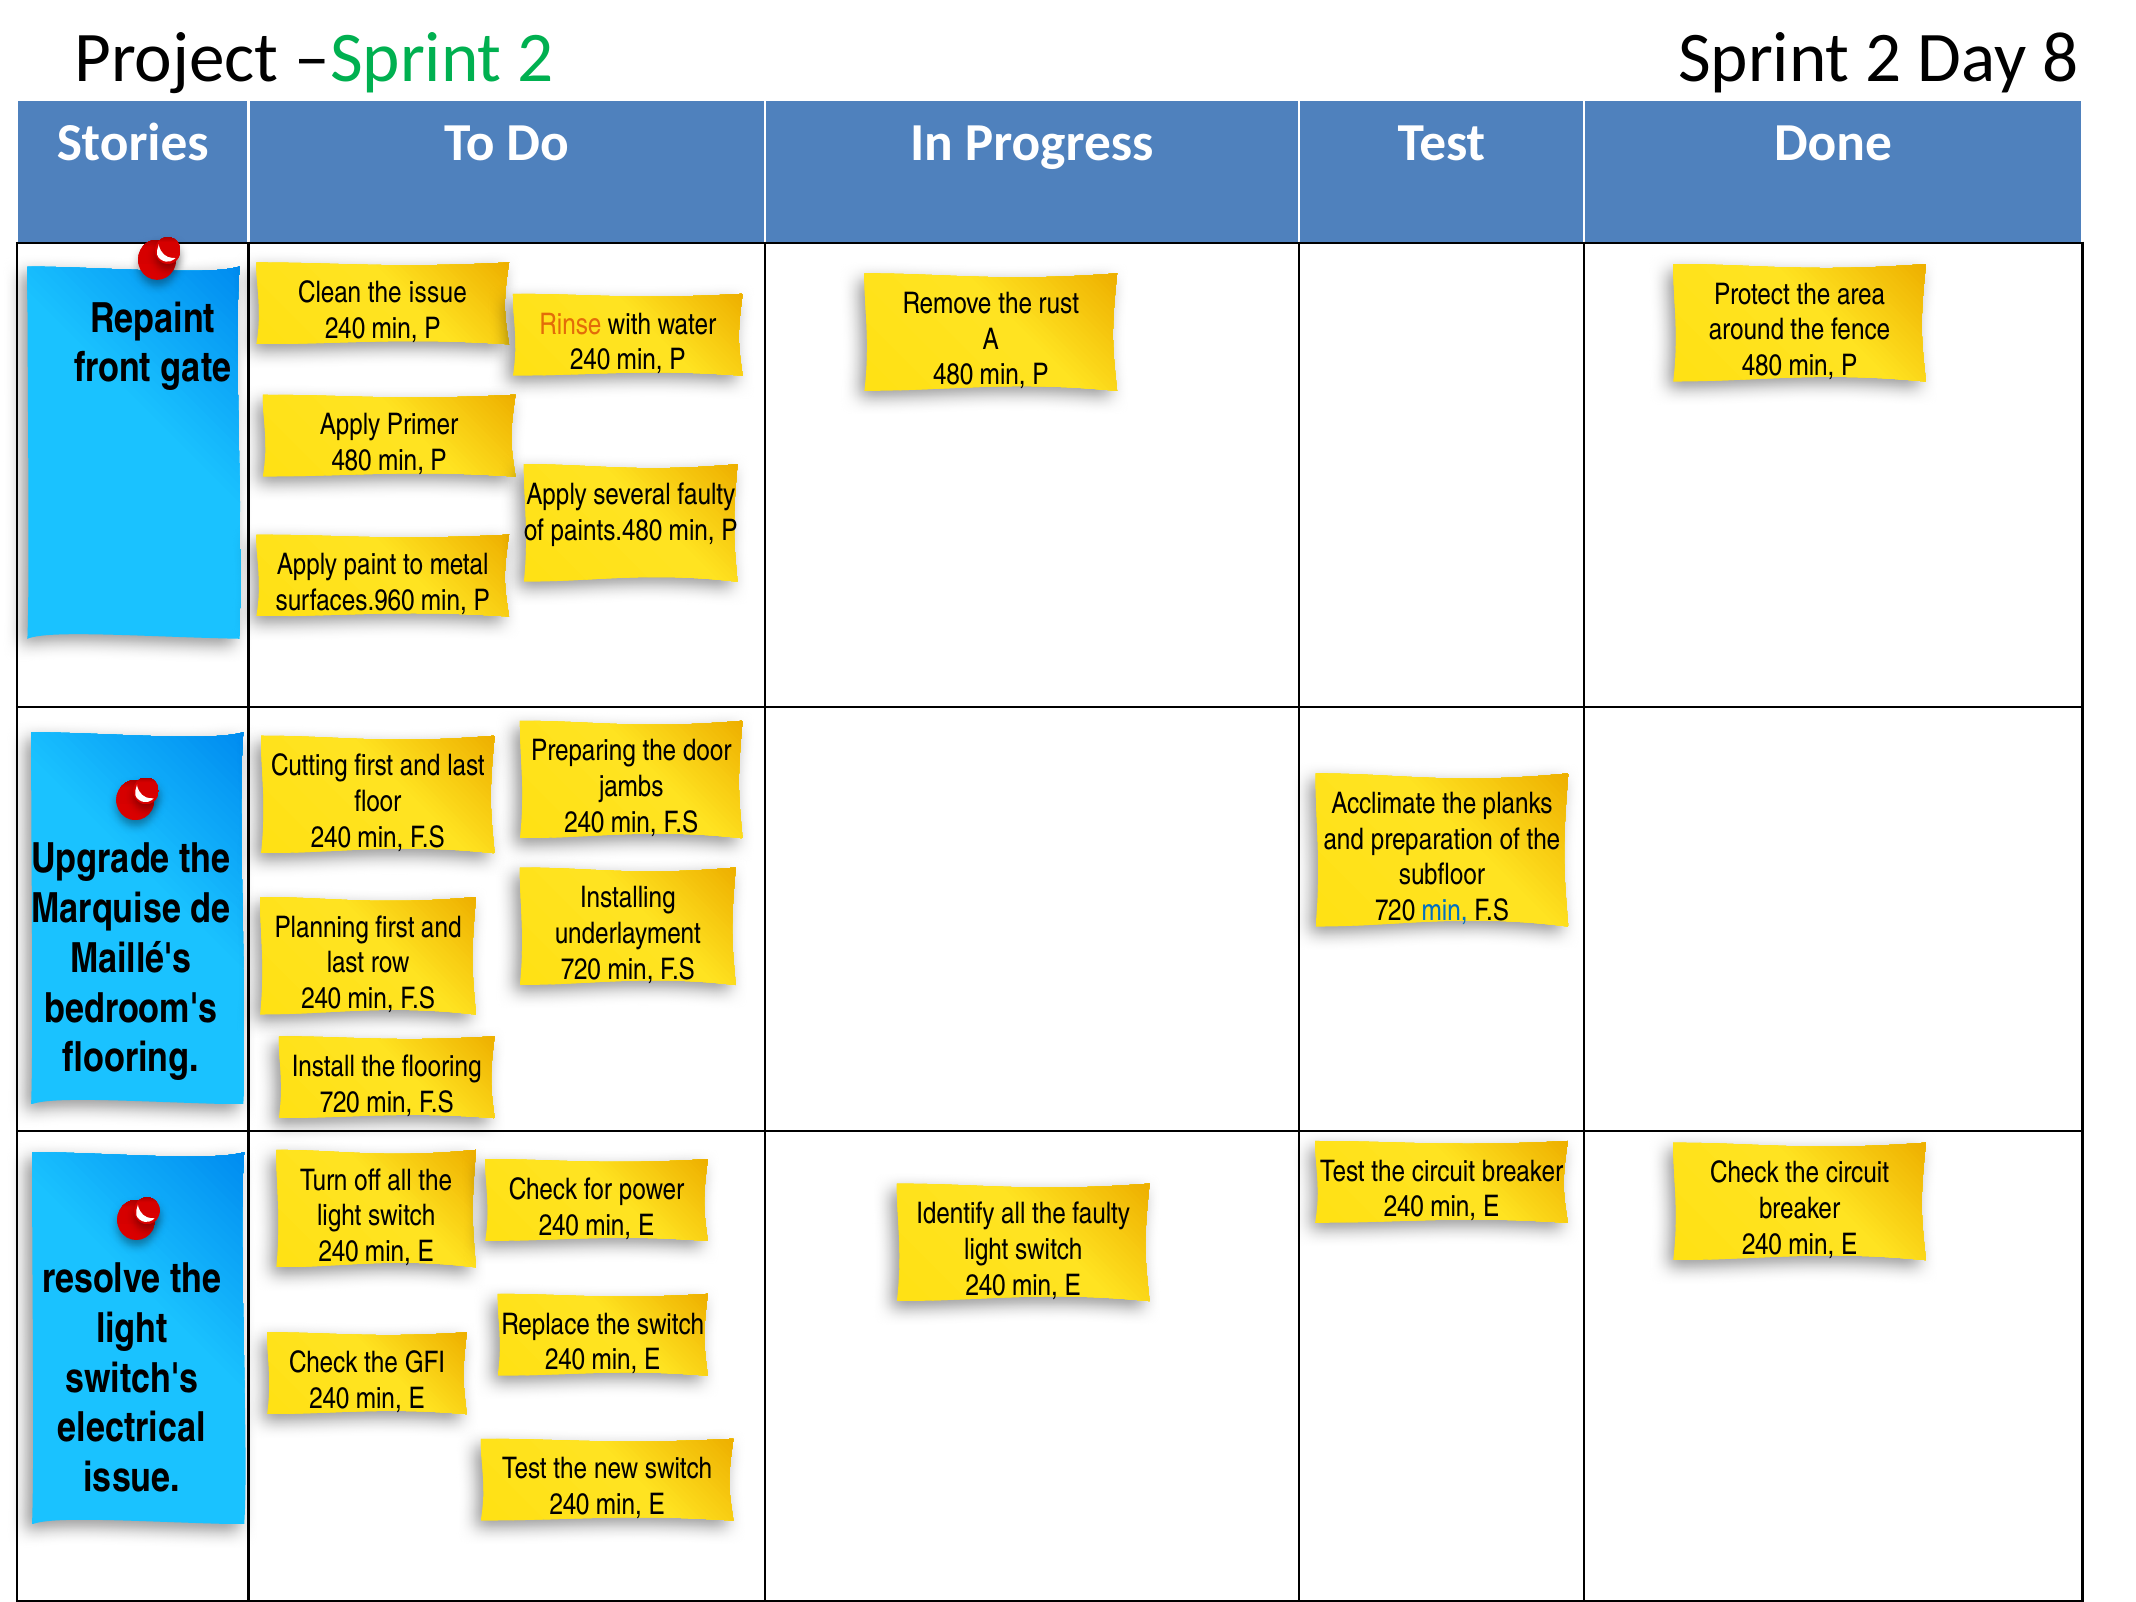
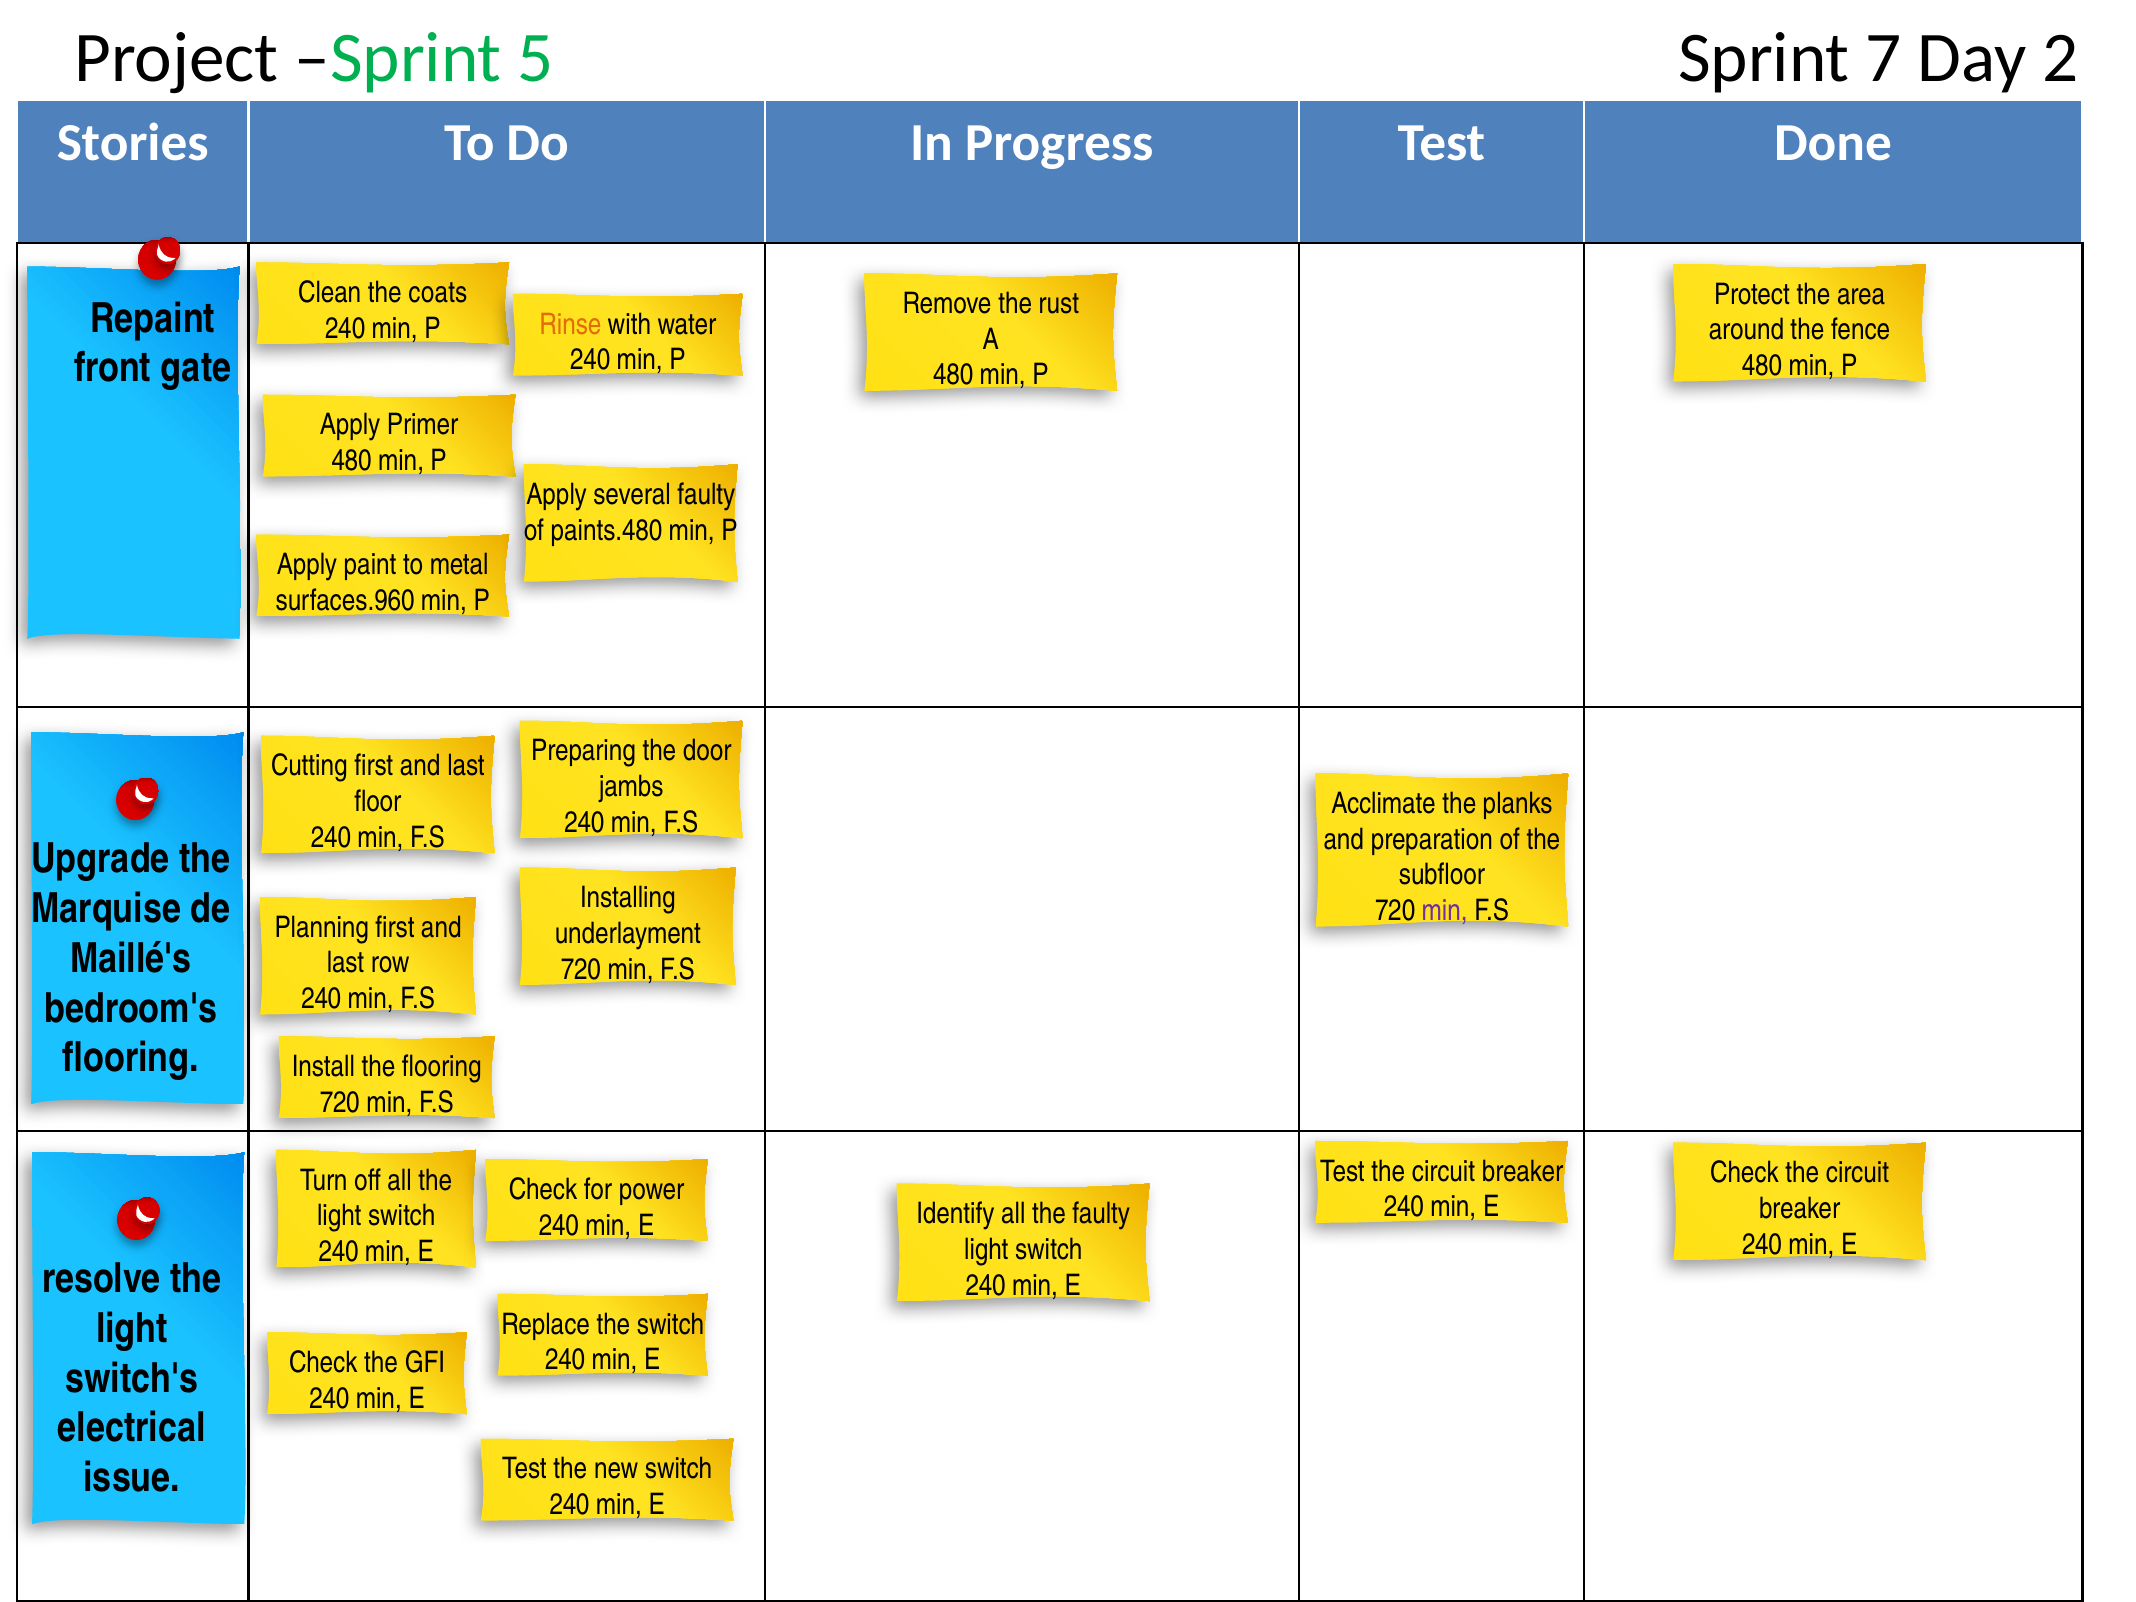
Project Sprint 2: 2 -> 5 (536, 58)
2: 2 -> 7 (1884, 58)
8: 8 -> 2 (2061, 58)
the issue: issue -> coats (438, 293)
min colour: blue -> purple (1445, 911)
